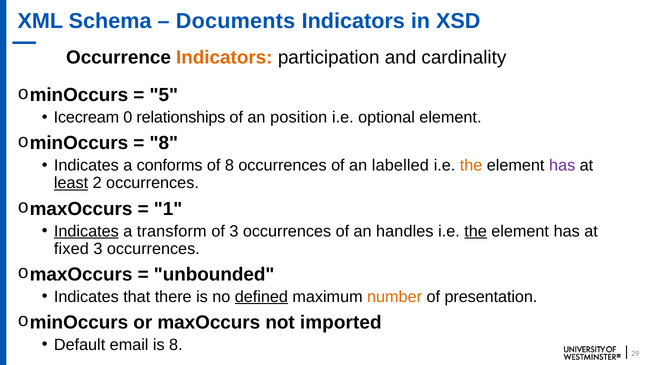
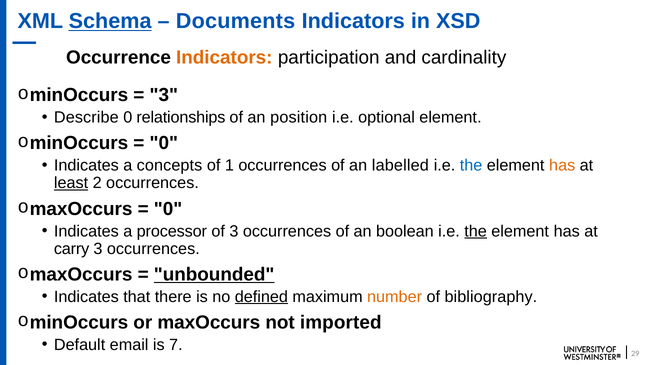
Schema underline: none -> present (110, 21)
5: 5 -> 3 (164, 95)
Icecream: Icecream -> Describe (86, 117)
8: 8 -> 0 (164, 143)
conforms: conforms -> concepts (170, 165)
of 8: 8 -> 1 (229, 165)
the colour: orange -> blue (471, 165)
has colour: purple -> orange (562, 165)
1: 1 -> 0 (168, 208)
Indicates underline: present -> none (86, 231)
transform: transform -> processor (172, 231)
handles: handles -> boolean (405, 231)
fixed: fixed -> carry (72, 248)
unbounded underline: none -> present (214, 274)
presentation: presentation -> bibliography (491, 296)
is 8: 8 -> 7 (176, 344)
